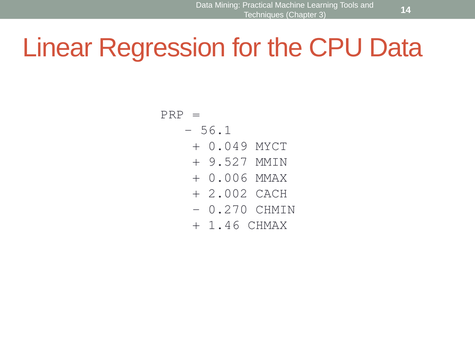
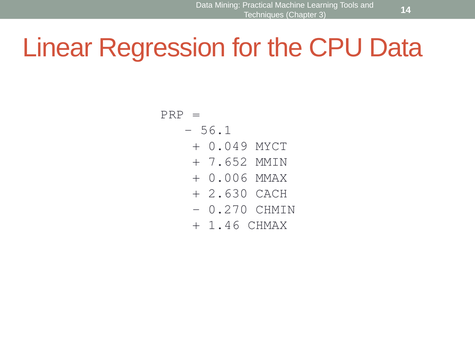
9.527: 9.527 -> 7.652 (228, 162)
2.002: 2.002 -> 2.630 (228, 193)
